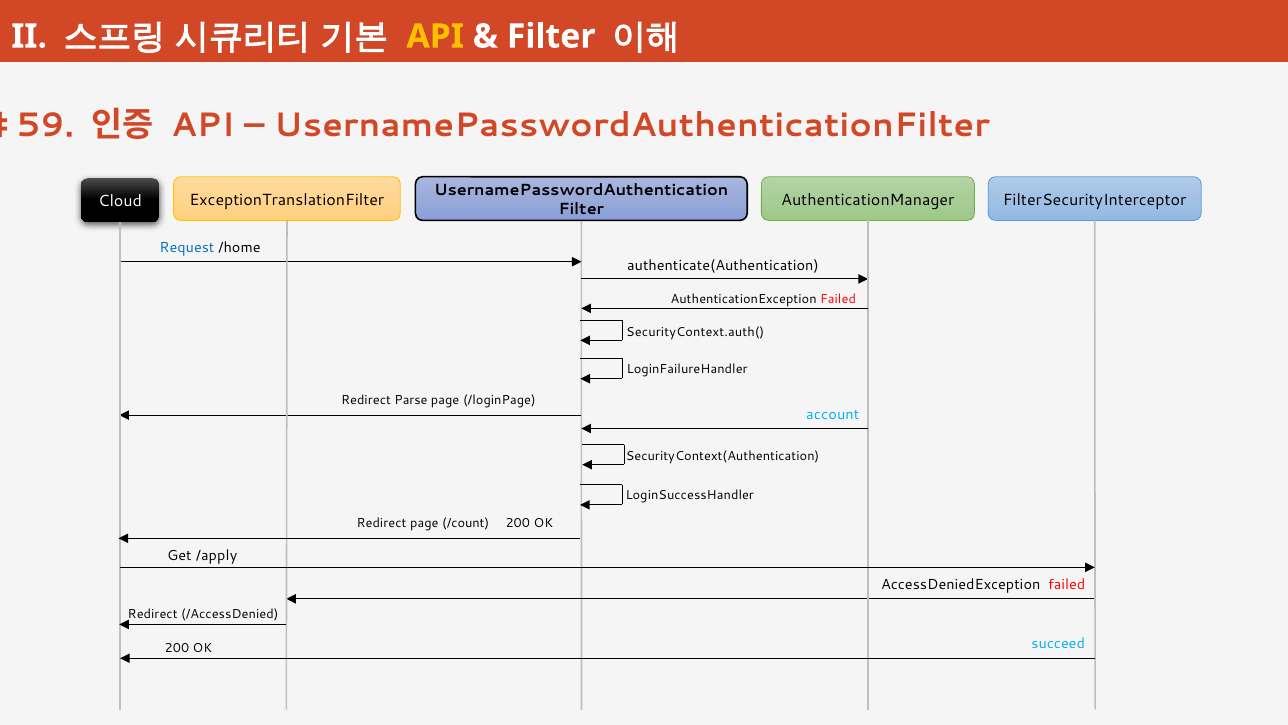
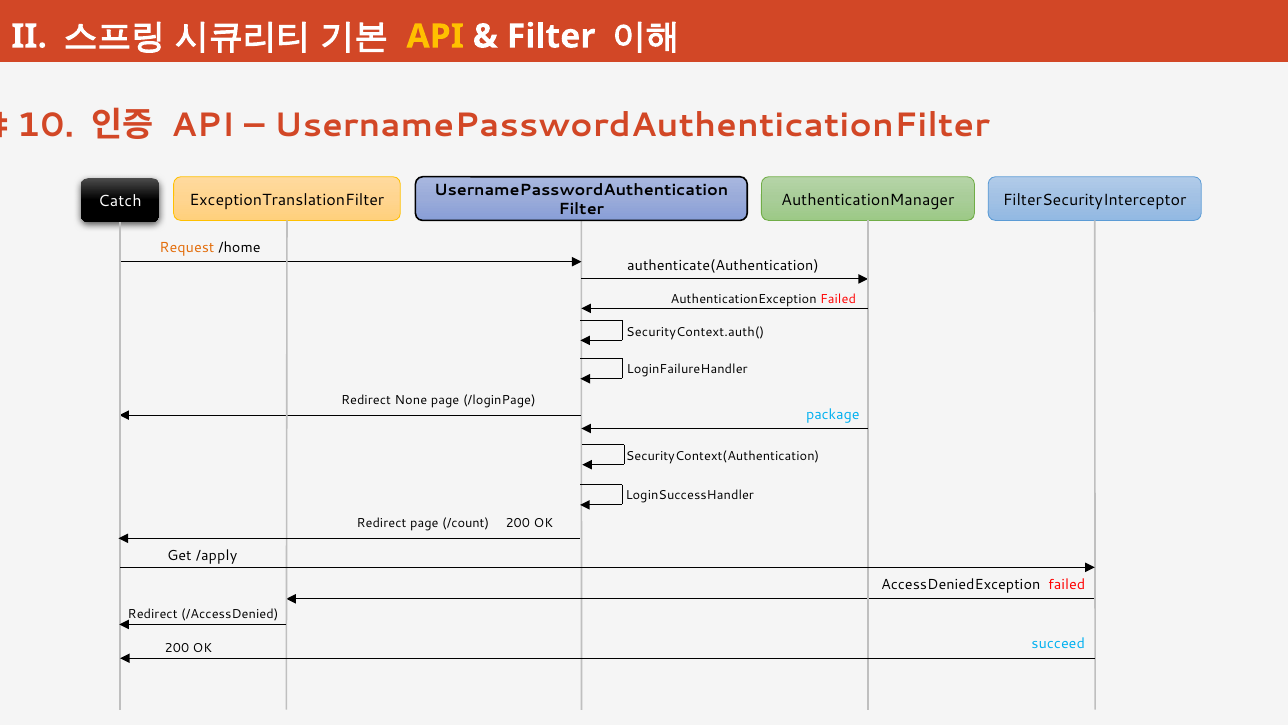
59: 59 -> 10 (45, 125)
Cloud: Cloud -> Catch (120, 201)
Request colour: blue -> orange (187, 248)
Parse: Parse -> None (411, 400)
account: account -> package (833, 415)
